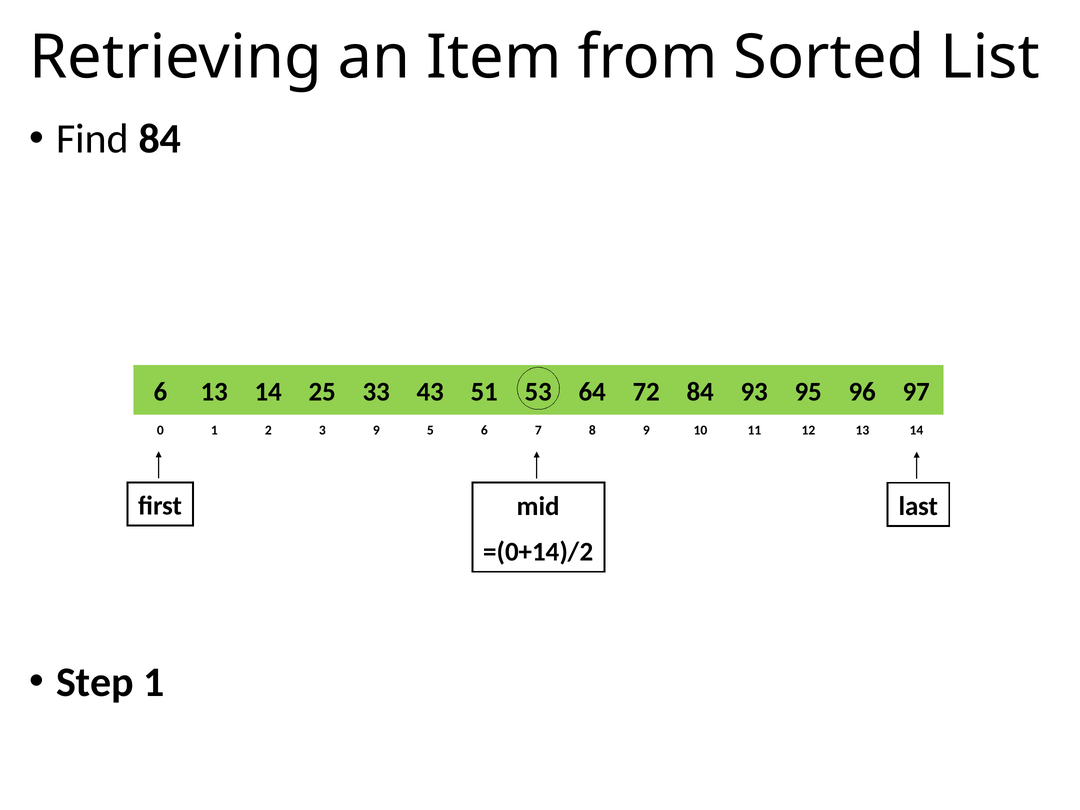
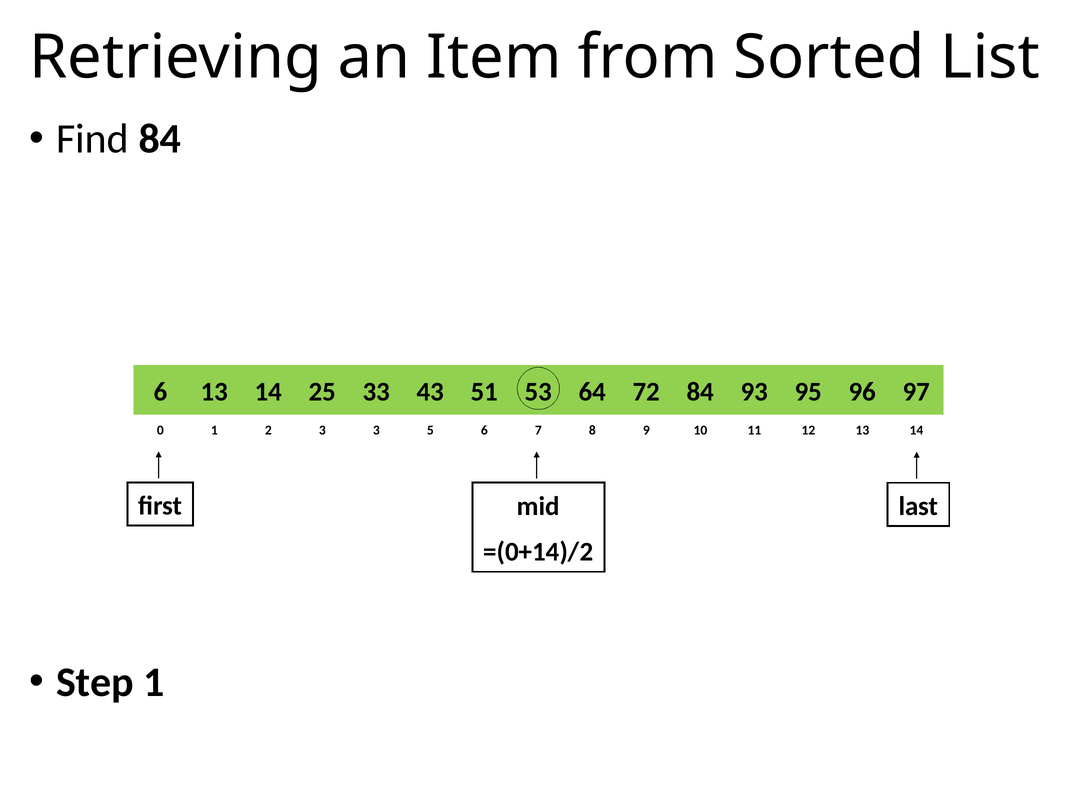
3 9: 9 -> 3 (376, 430)
